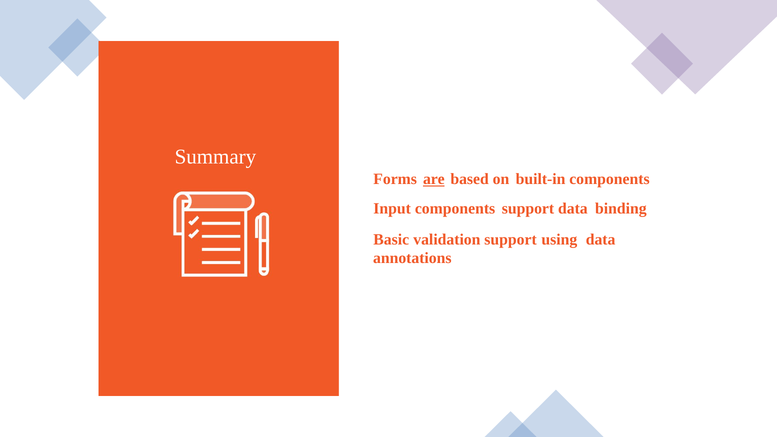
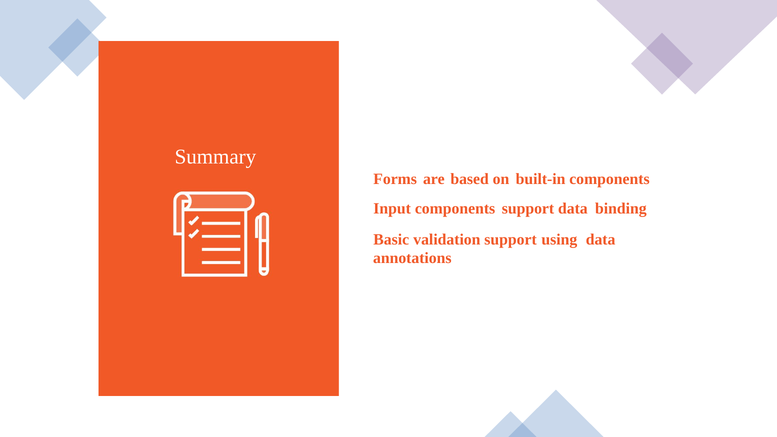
are underline: present -> none (434, 179)
